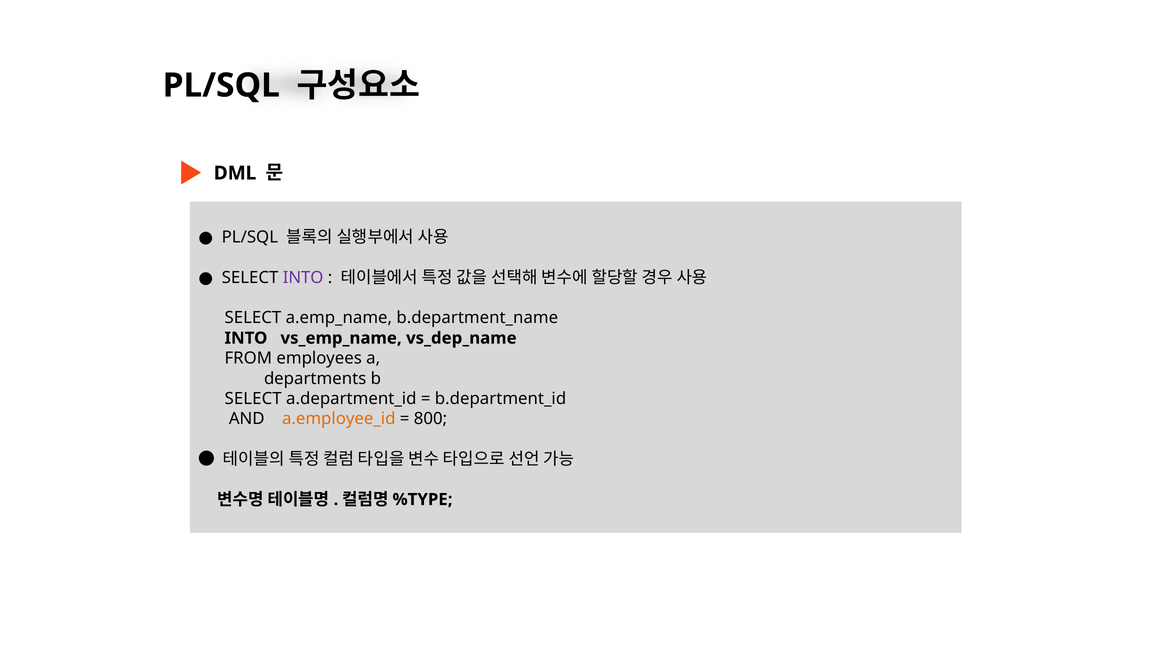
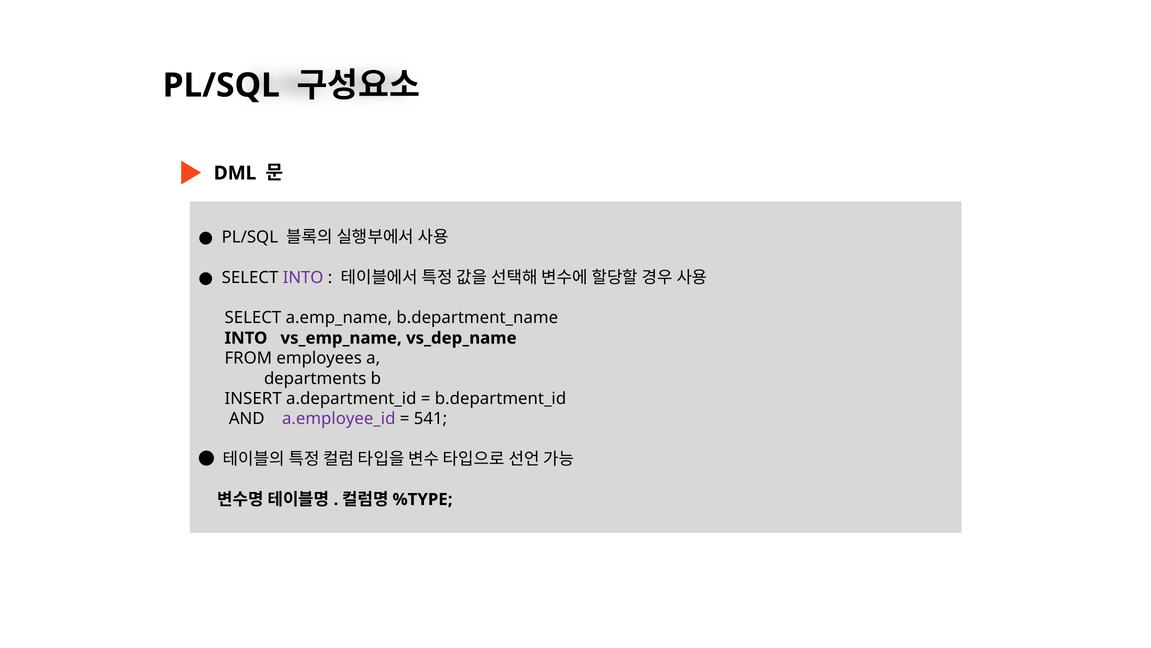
SELECT: SELECT -> INSERT (253, 398)
a.employee_id colour: orange -> purple (339, 418)
800: 800 -> 541 (431, 418)
